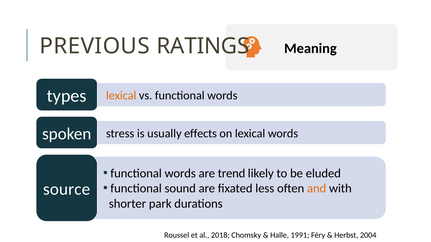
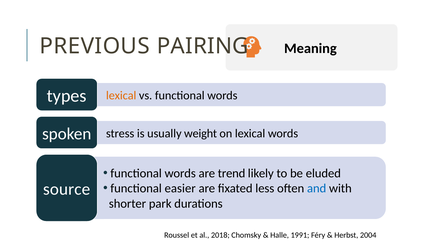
RATINGS: RATINGS -> PAIRING (203, 46)
effects: effects -> weight (201, 134)
sound: sound -> easier (180, 189)
and colour: orange -> blue (317, 189)
